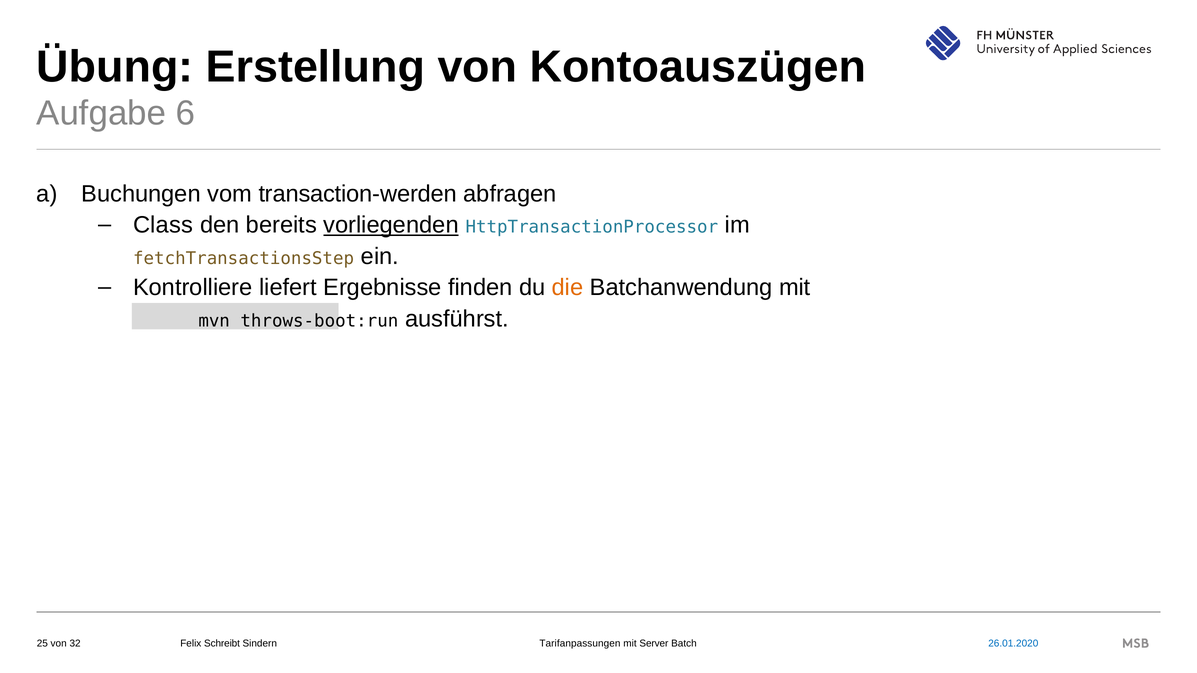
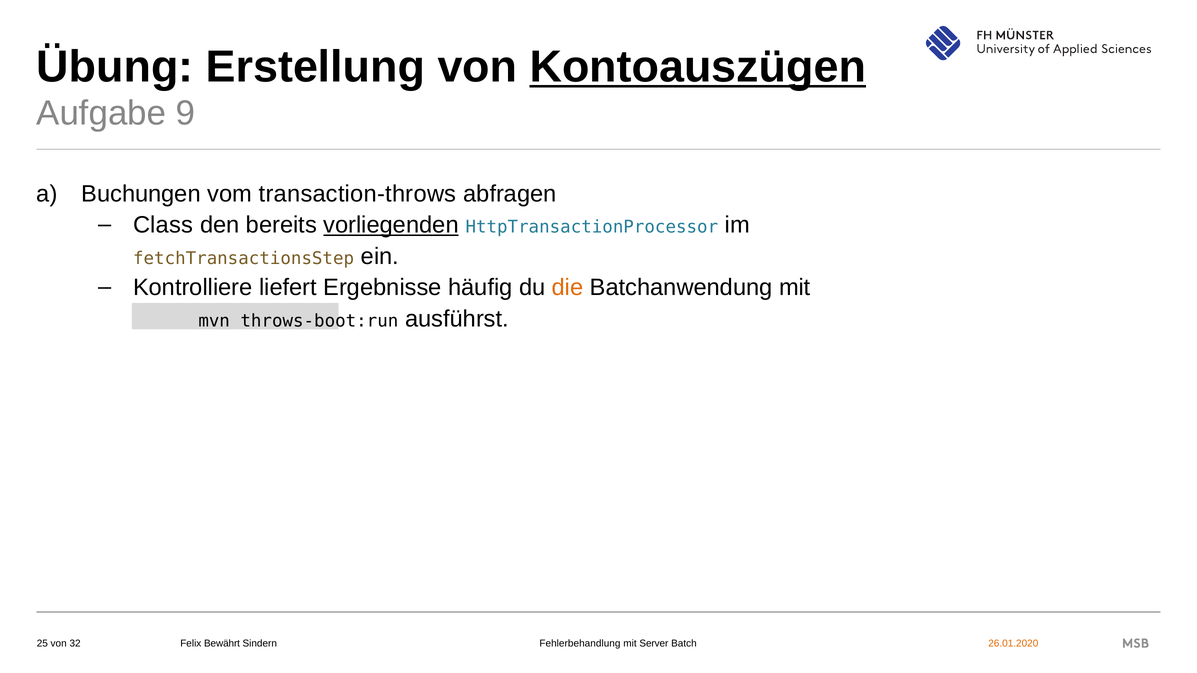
Kontoauszügen underline: none -> present (698, 67)
6: 6 -> 9 (186, 113)
transaction-werden: transaction-werden -> transaction-throws (357, 194)
finden: finden -> häufig (480, 288)
Schreibt: Schreibt -> Bewährt (222, 644)
Tarifanpassungen: Tarifanpassungen -> Fehlerbehandlung (580, 644)
26.01.2020 colour: blue -> orange (1013, 644)
